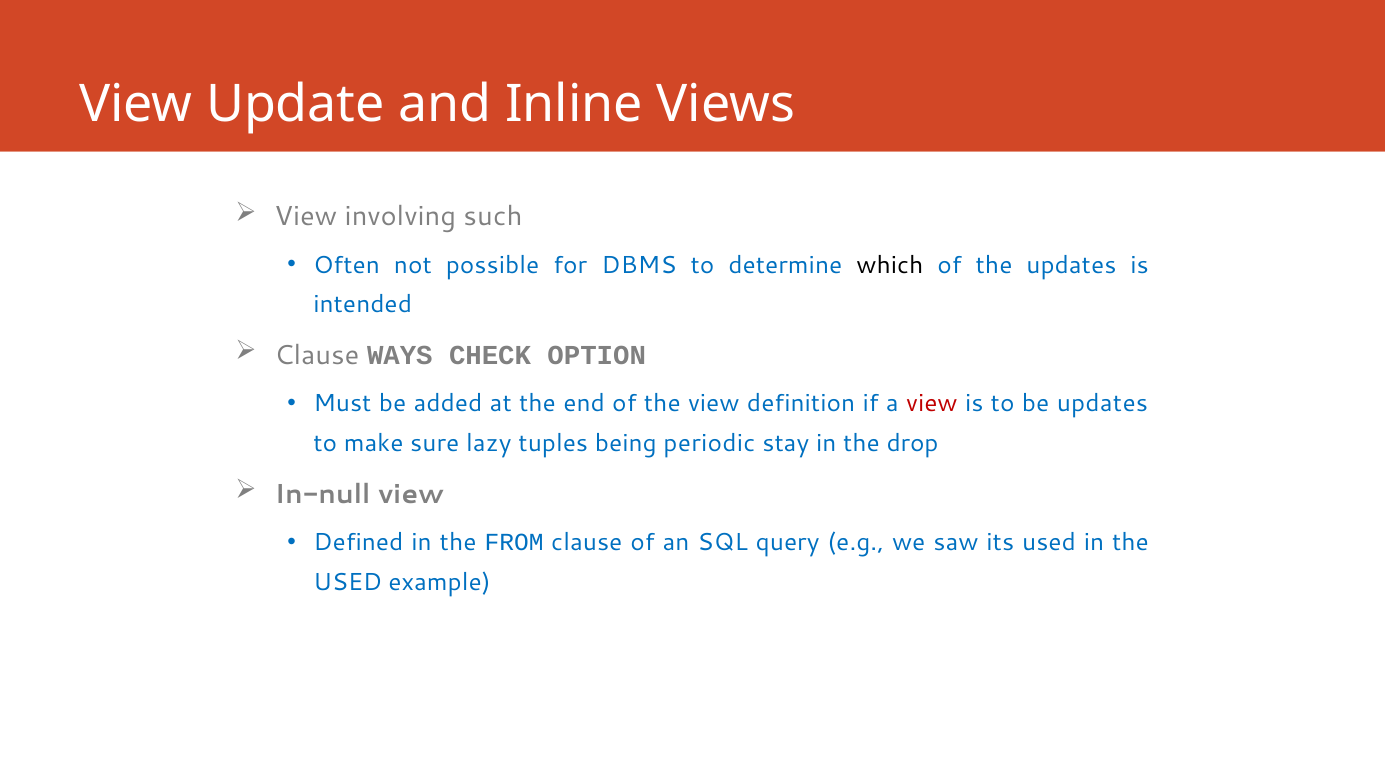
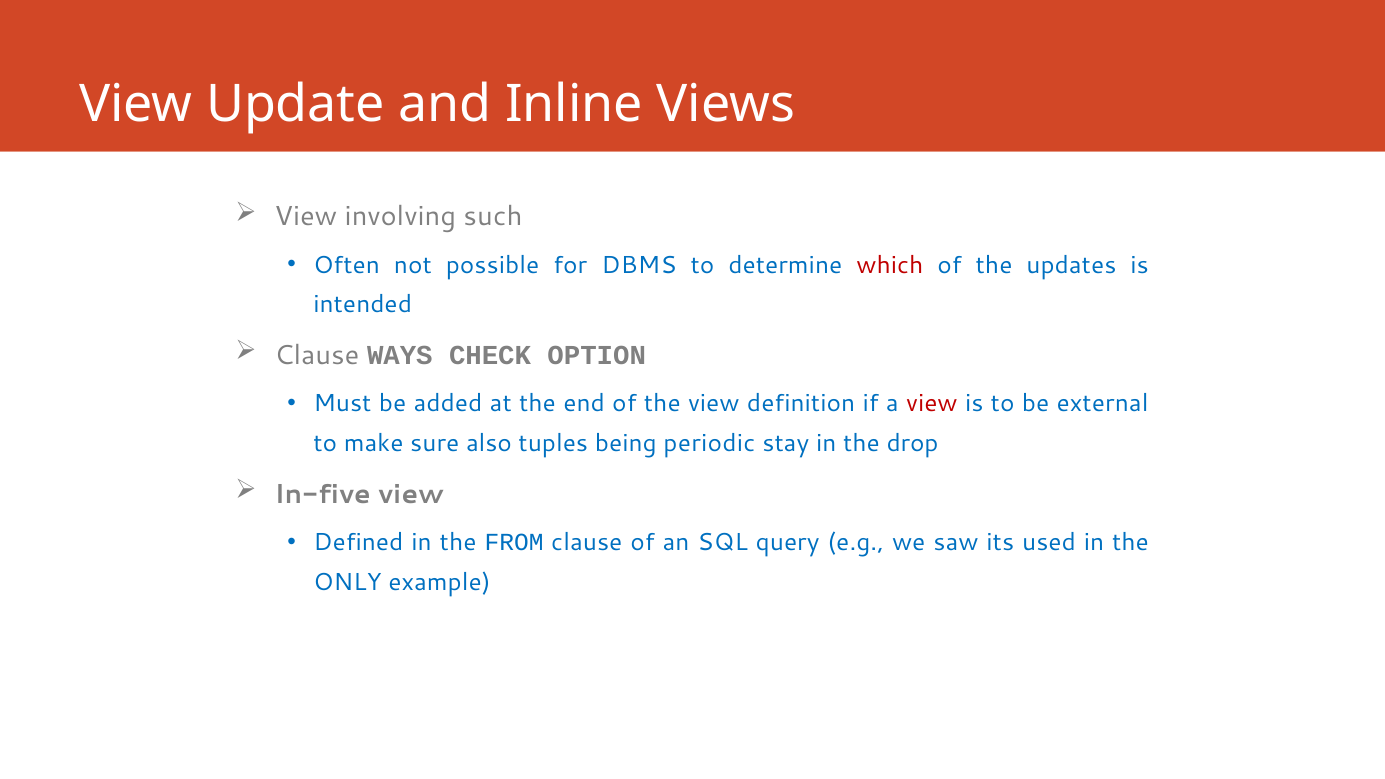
which colour: black -> red (890, 265)
be updates: updates -> external (1103, 404)
lazy: lazy -> also (489, 443)
In-null: In-null -> In-five (323, 494)
USED: USED -> ONLY (348, 582)
